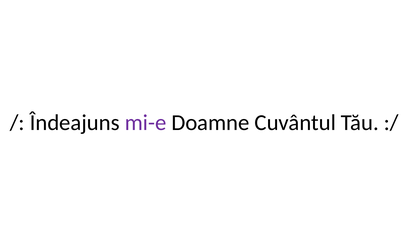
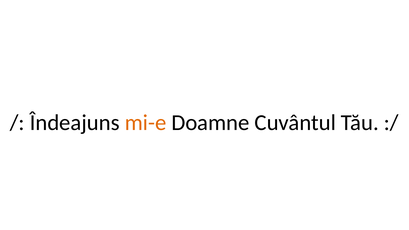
mi-e colour: purple -> orange (146, 123)
